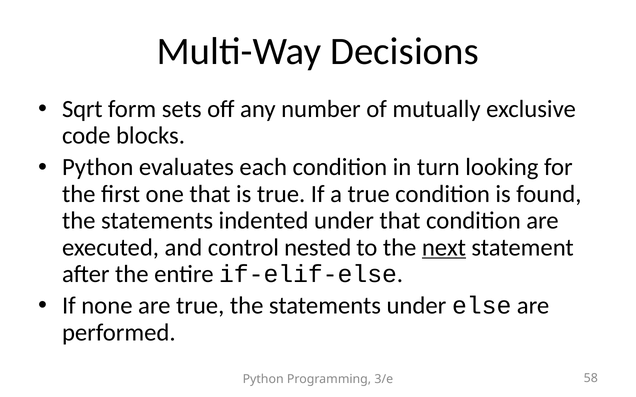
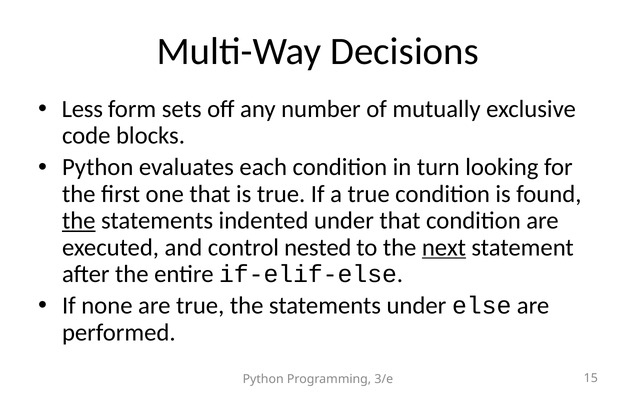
Sqrt: Sqrt -> Less (82, 109)
the underline: none -> present (79, 221)
58: 58 -> 15 (591, 379)
